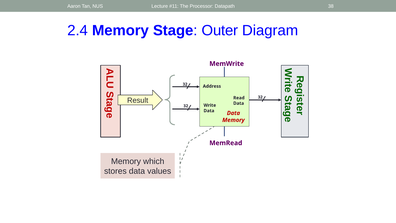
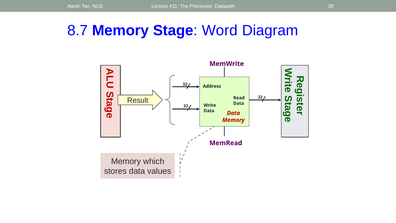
2.4: 2.4 -> 8.7 (78, 30)
Outer: Outer -> Word (220, 30)
